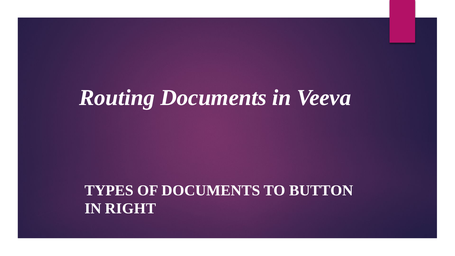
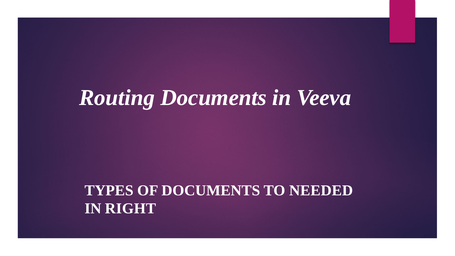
BUTTON: BUTTON -> NEEDED (321, 190)
